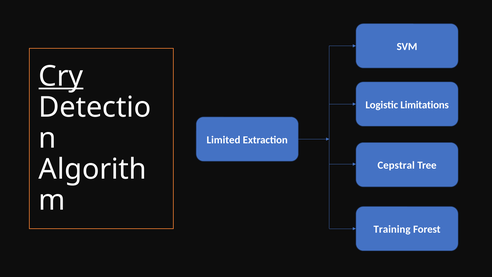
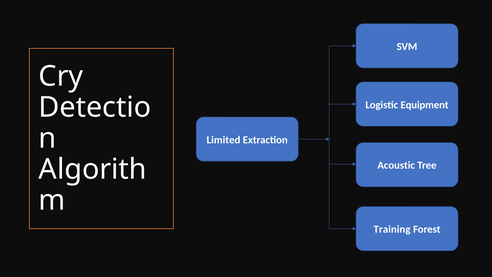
Cry underline: present -> none (61, 76)
Limitations: Limitations -> Equipment (425, 105)
Cepstral: Cepstral -> Acoustic (396, 165)
